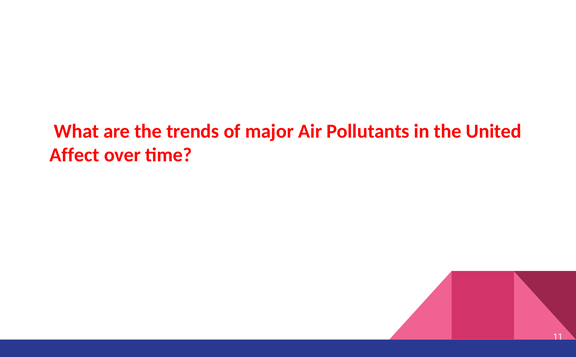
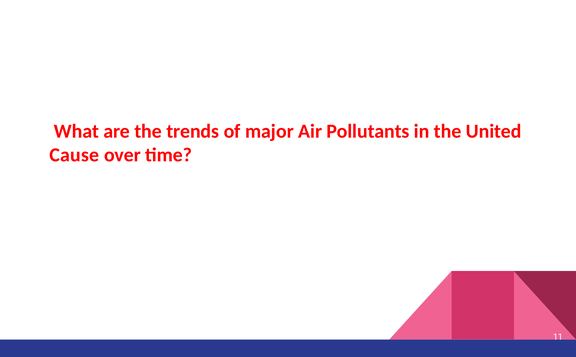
Affect: Affect -> Cause (74, 155)
